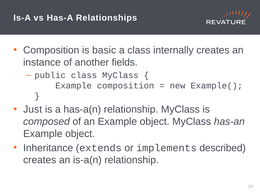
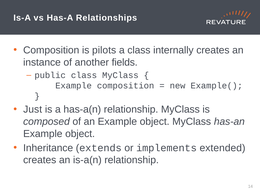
basic: basic -> pilots (104, 50)
described: described -> extended (223, 148)
